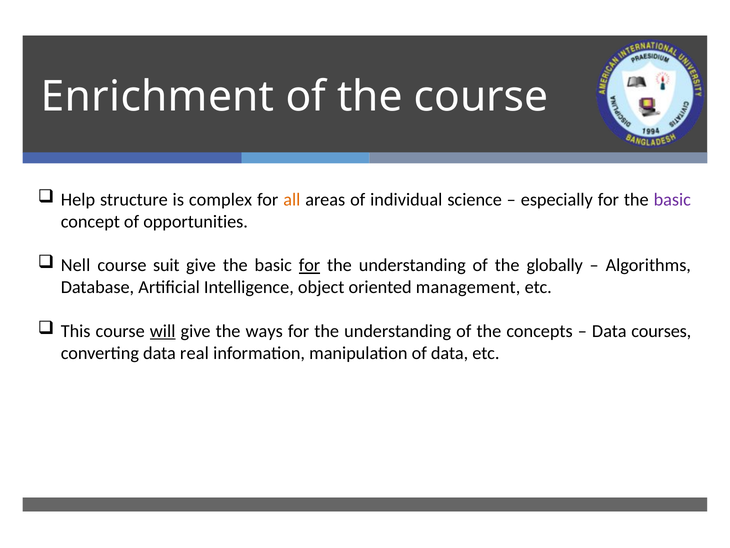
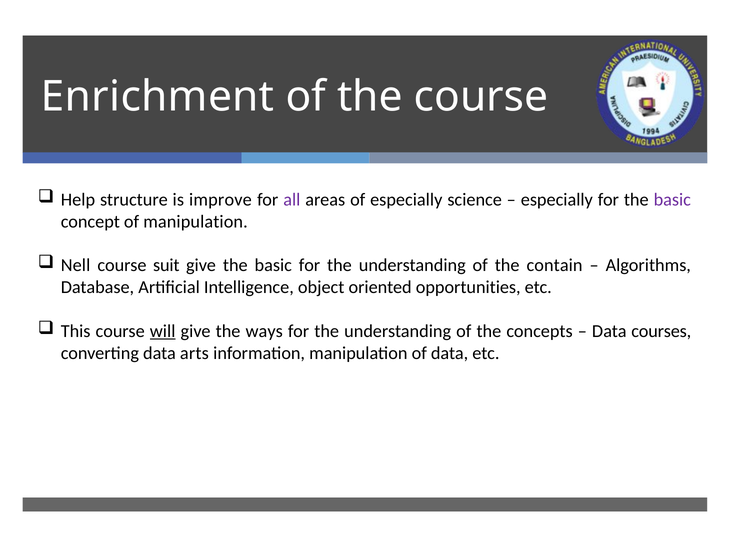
complex: complex -> improve (220, 199)
all colour: orange -> purple (292, 199)
of individual: individual -> especially (406, 199)
of opportunities: opportunities -> manipulation (196, 221)
for underline: present -> none (310, 265)
globally: globally -> contain (555, 265)
management: management -> opportunities (468, 287)
real: real -> arts (194, 353)
